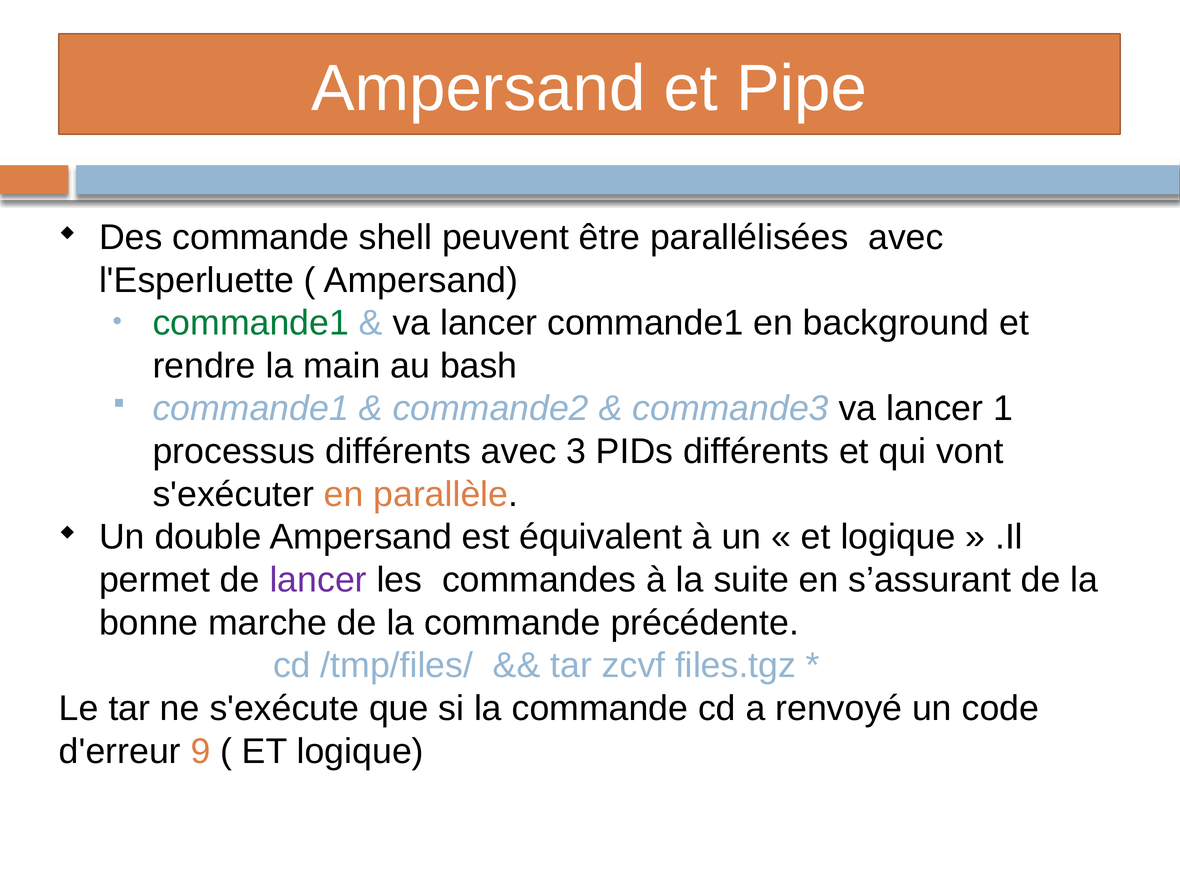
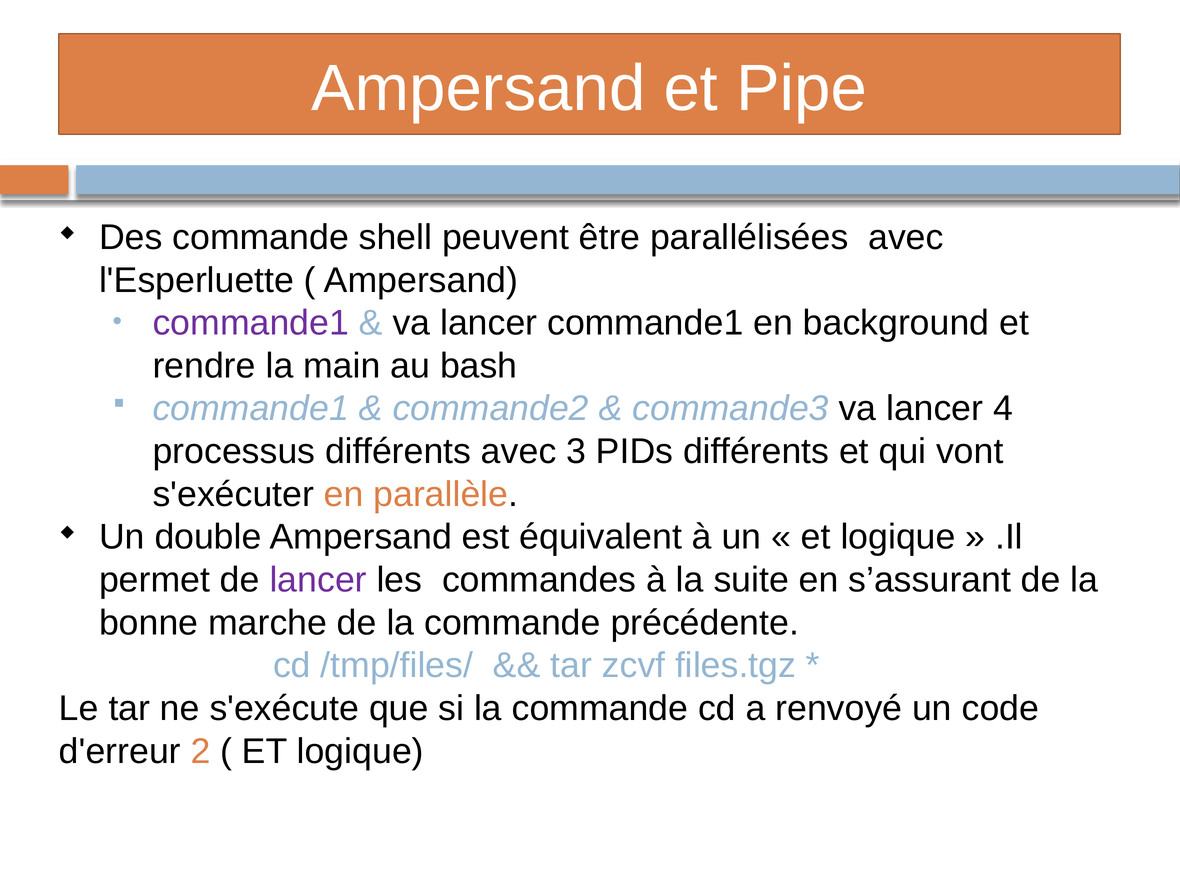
commande1 colour: green -> purple (251, 323)
1: 1 -> 4 (1003, 409)
9: 9 -> 2 (201, 751)
